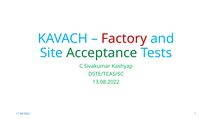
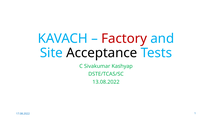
Acceptance colour: green -> black (102, 53)
